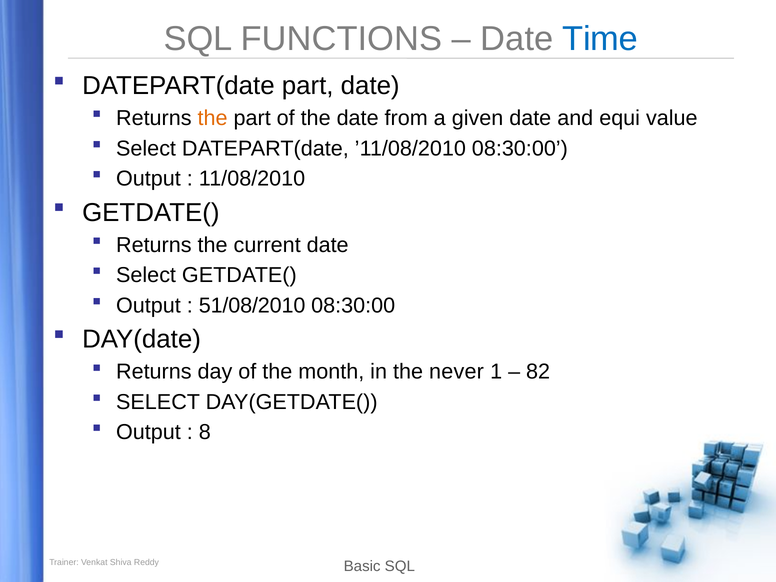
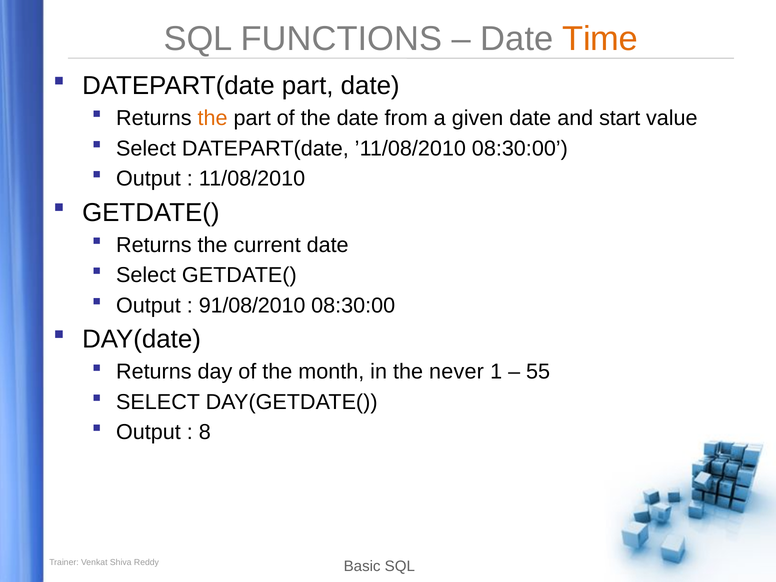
Time colour: blue -> orange (600, 39)
equi: equi -> start (620, 118)
51/08/2010: 51/08/2010 -> 91/08/2010 (252, 305)
82: 82 -> 55 (538, 372)
